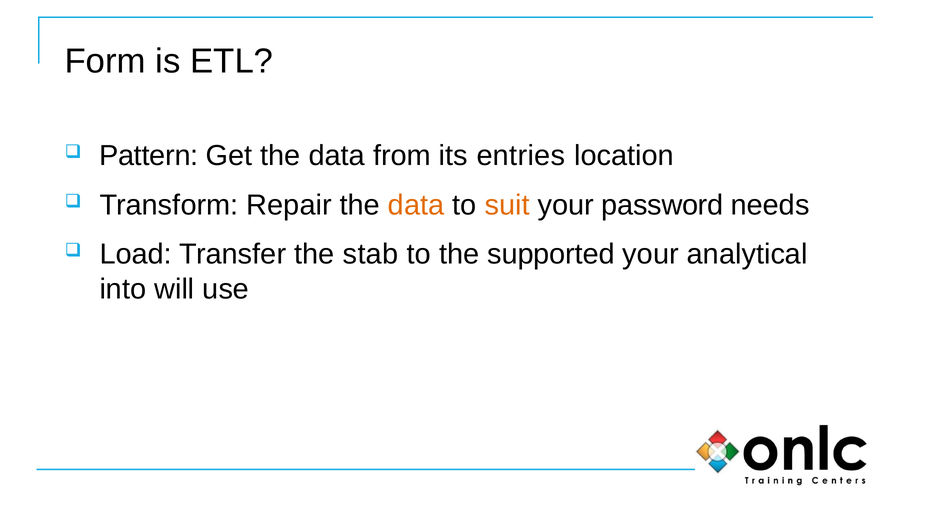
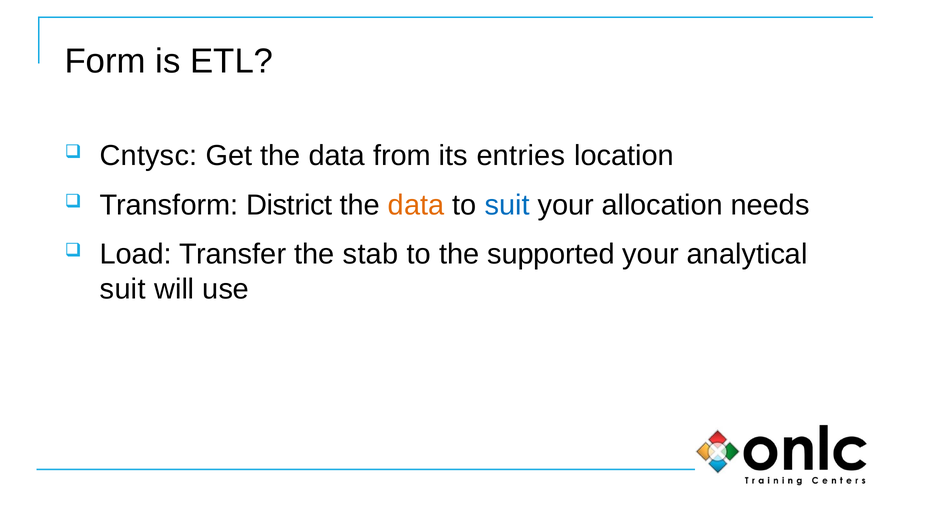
Pattern: Pattern -> Cntysc (148, 156)
Repair: Repair -> District (289, 205)
suit colour: orange -> blue (507, 205)
password: password -> allocation (662, 205)
into: into -> suit (123, 289)
